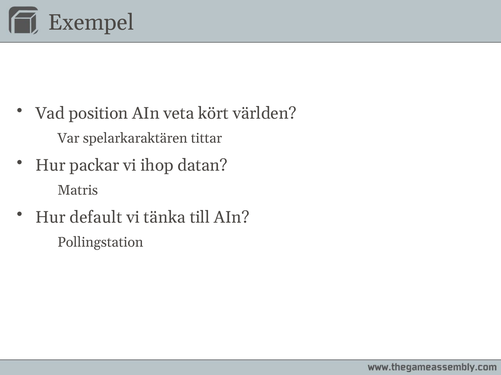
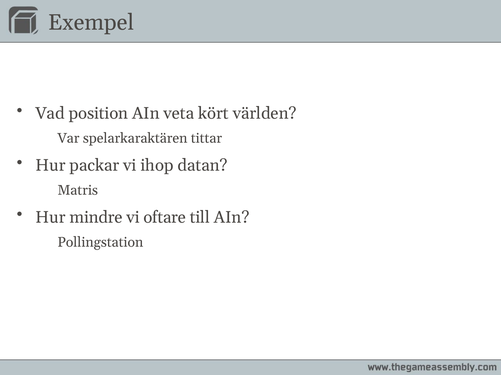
default: default -> mindre (96, 218)
tänka: tänka -> oftare (165, 218)
